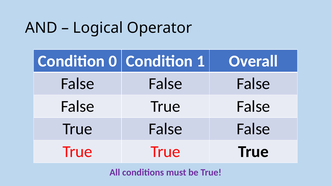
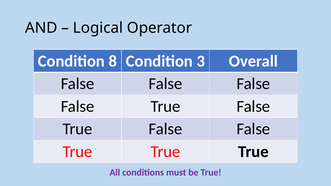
0: 0 -> 8 (113, 61)
1: 1 -> 3 (201, 61)
